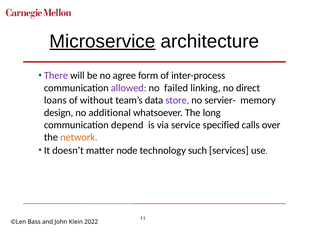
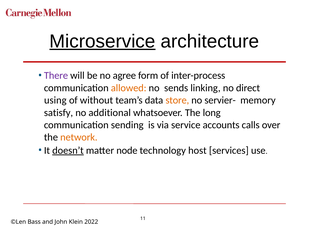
allowed colour: purple -> orange (129, 88)
failed: failed -> sends (176, 88)
loans: loans -> using (55, 100)
store colour: purple -> orange (177, 100)
design: design -> satisfy (59, 112)
depend: depend -> sending (127, 125)
specified: specified -> accounts (221, 125)
doesn’t underline: none -> present (68, 150)
such: such -> host (197, 150)
